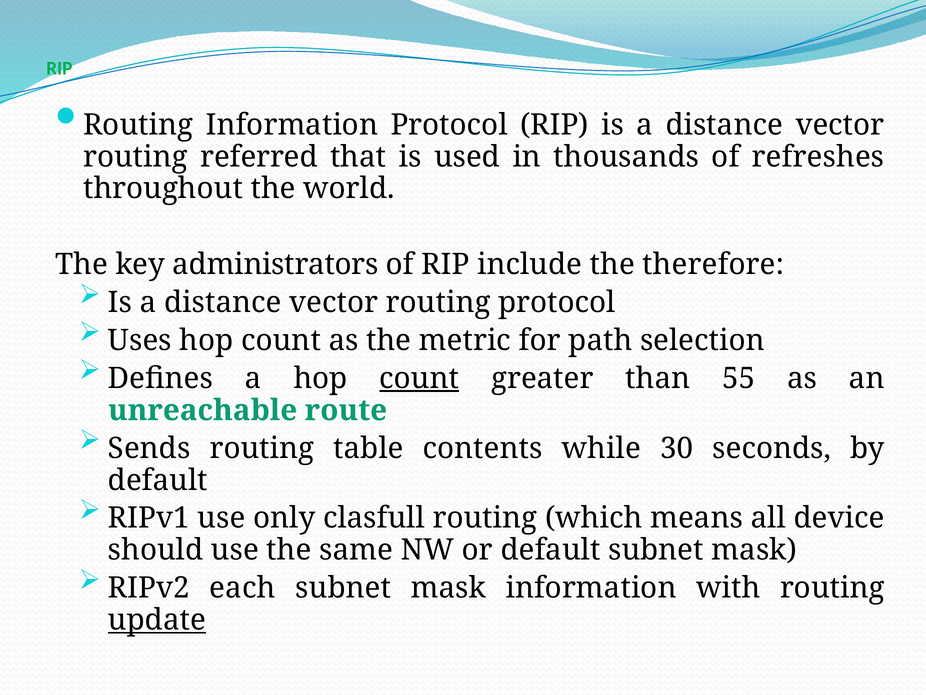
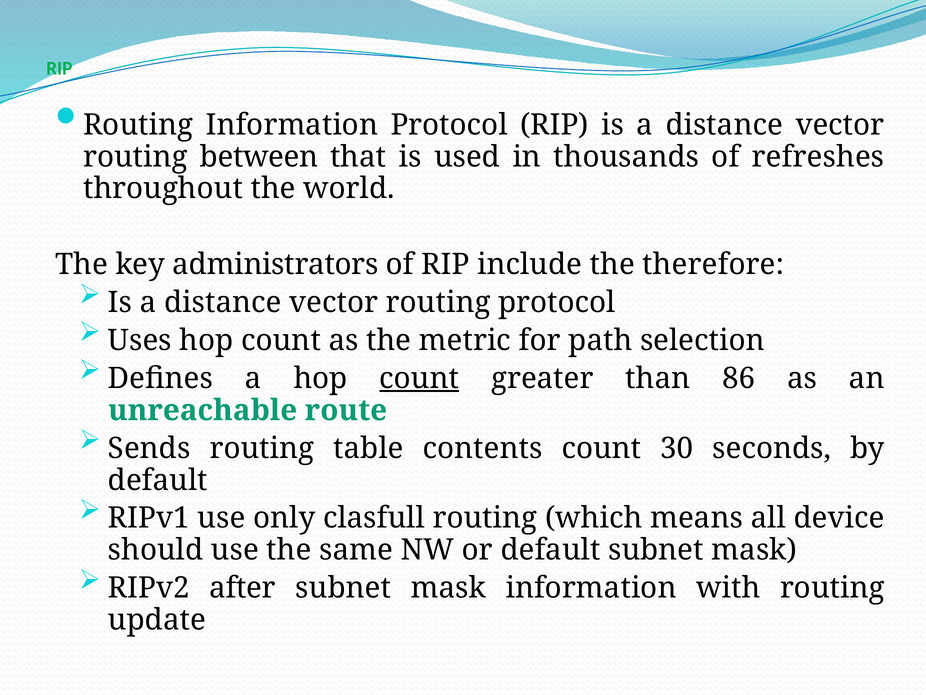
referred: referred -> between (259, 157)
55: 55 -> 86 (739, 378)
contents while: while -> count (601, 448)
each: each -> after (243, 588)
update underline: present -> none (157, 620)
